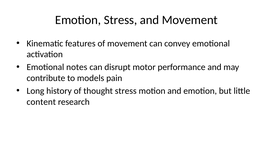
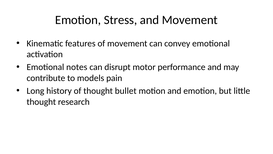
thought stress: stress -> bullet (126, 91)
content: content -> thought (41, 102)
